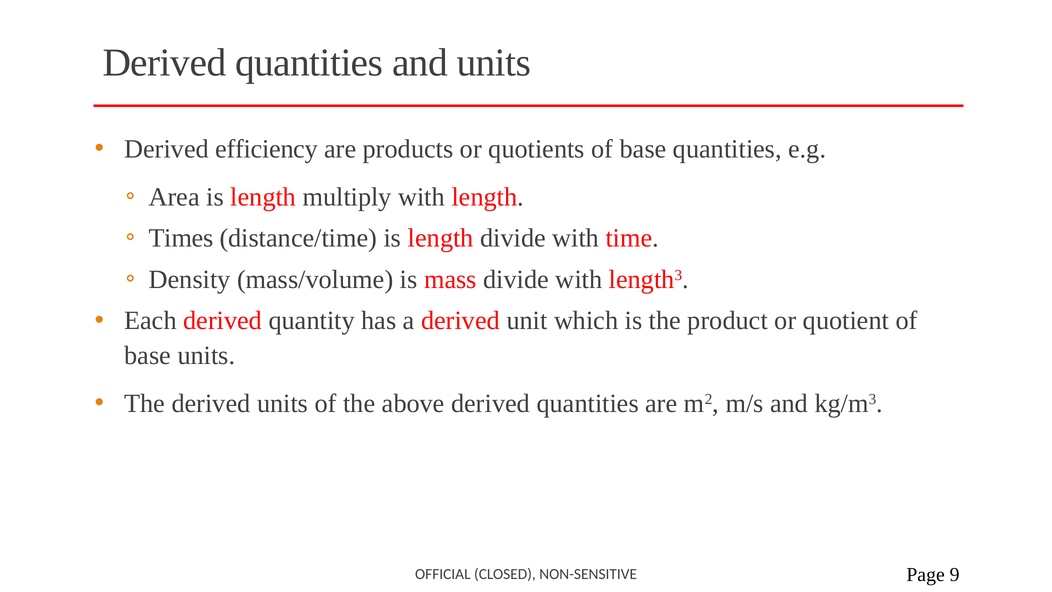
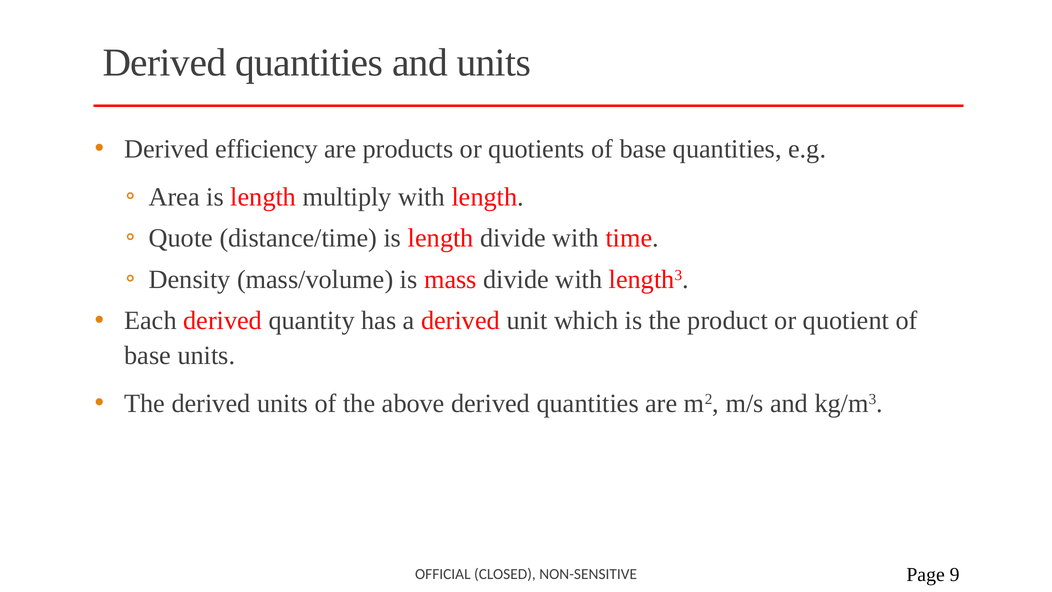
Times: Times -> Quote (181, 238)
